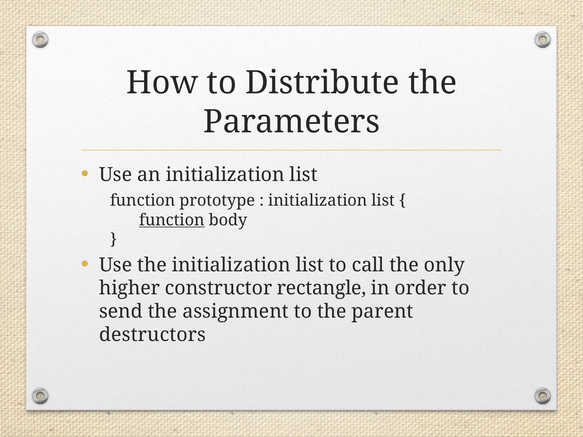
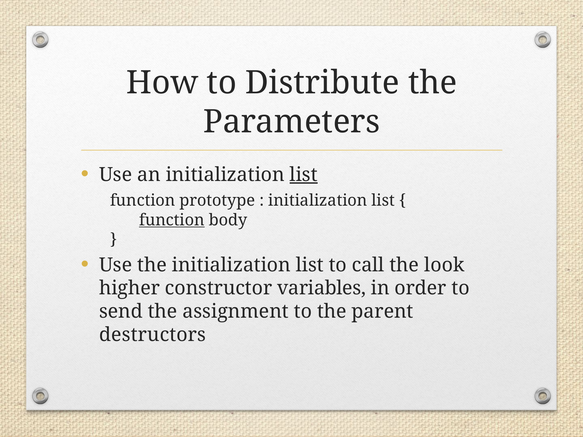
list underline: none -> present (304, 175)
only: only -> look (444, 265)
rectangle: rectangle -> variables (322, 288)
